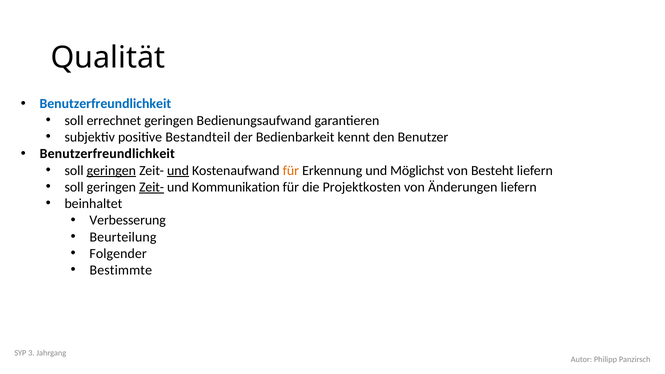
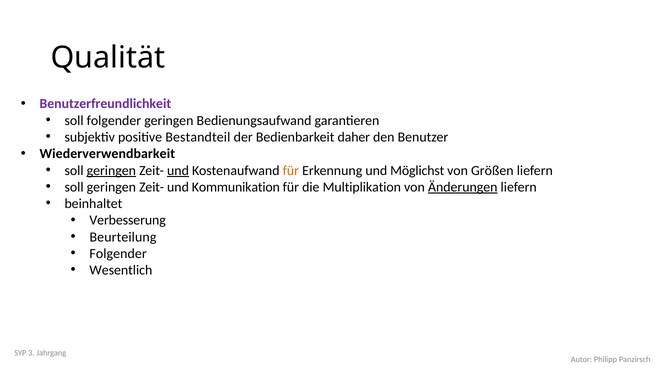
Benutzerfreundlichkeit colour: blue -> purple (105, 104)
soll errechnet: errechnet -> folgender (114, 121)
kennt: kennt -> daher (354, 137)
Benutzerfreundlichkeit: Benutzerfreundlichkeit -> Wiederverwendbarkeit (107, 154)
Besteht: Besteht -> Größen (492, 170)
Zeit- underline: present -> none (152, 187)
Projektkosten: Projektkosten -> Multiplikation (362, 187)
Änderungen underline: none -> present (463, 187)
Bestimmte: Bestimmte -> Wesentlich (121, 270)
